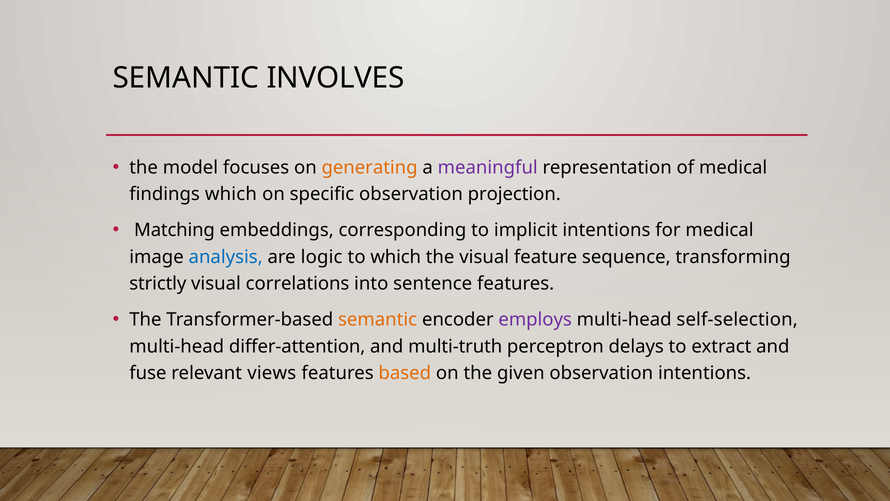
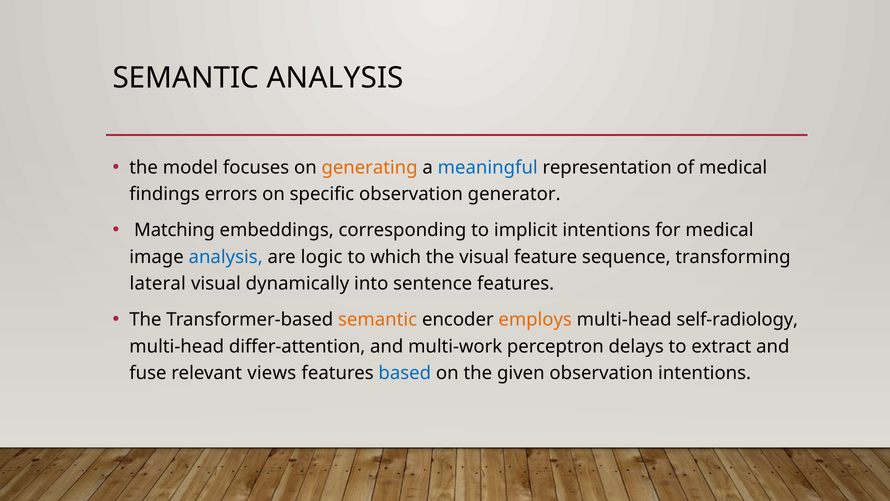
SEMANTIC INVOLVES: INVOLVES -> ANALYSIS (335, 78)
meaningful colour: purple -> blue (488, 167)
findings which: which -> errors (231, 194)
projection: projection -> generator (514, 194)
strictly: strictly -> lateral (158, 284)
correlations: correlations -> dynamically (298, 284)
employs colour: purple -> orange (535, 320)
self-selection: self-selection -> self-radiology (737, 320)
multi-truth: multi-truth -> multi-work (455, 346)
based colour: orange -> blue (405, 373)
